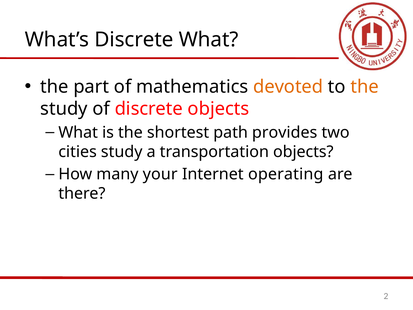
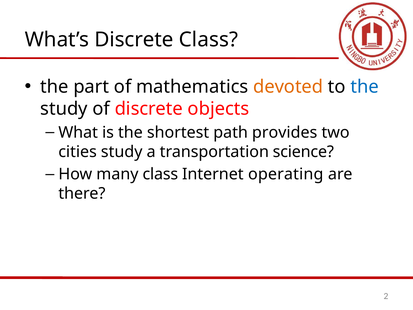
Discrete What: What -> Class (208, 40)
the colour: orange -> blue (365, 87)
transportation objects: objects -> science (303, 152)
many your: your -> class (160, 174)
